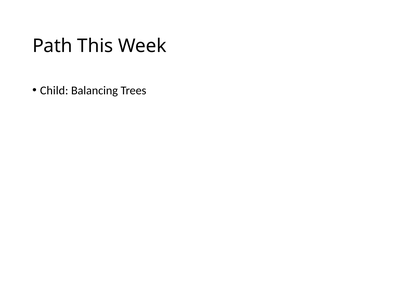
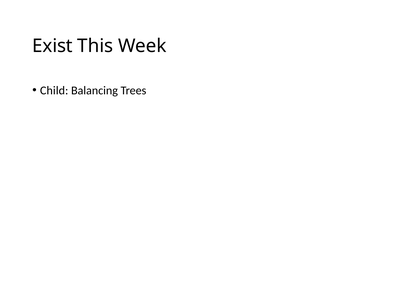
Path: Path -> Exist (52, 46)
